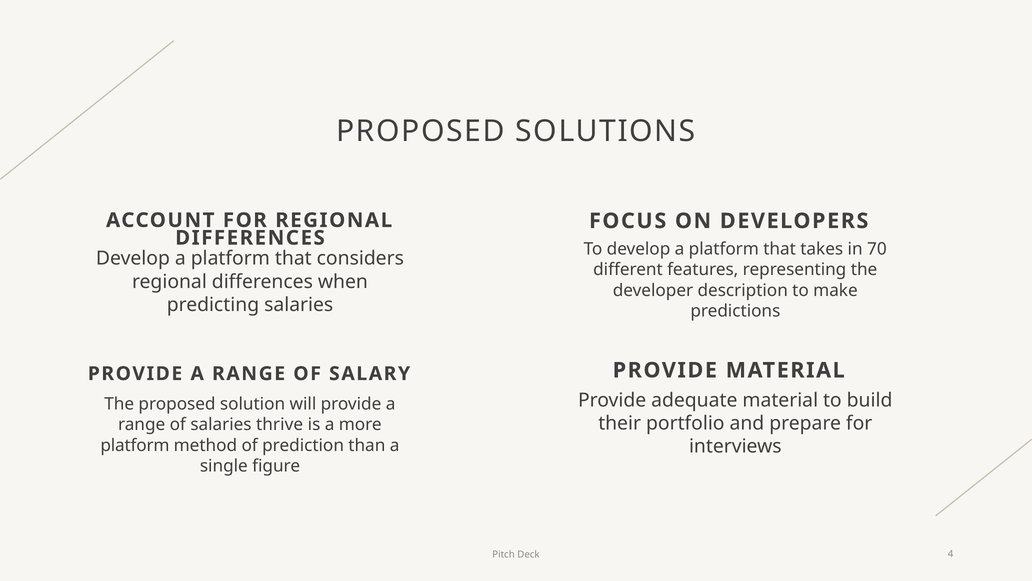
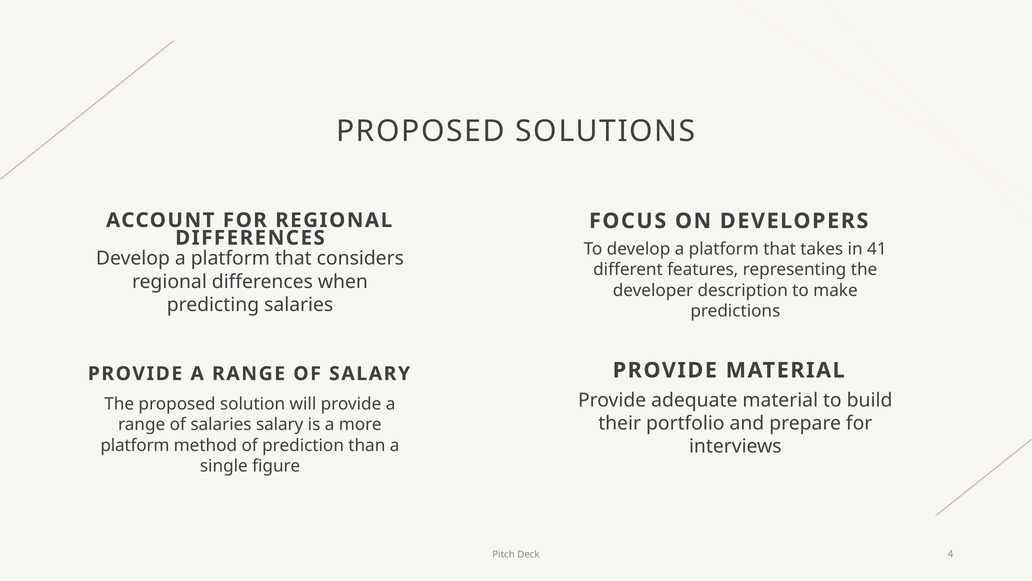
70: 70 -> 41 (877, 249)
salaries thrive: thrive -> salary (280, 424)
